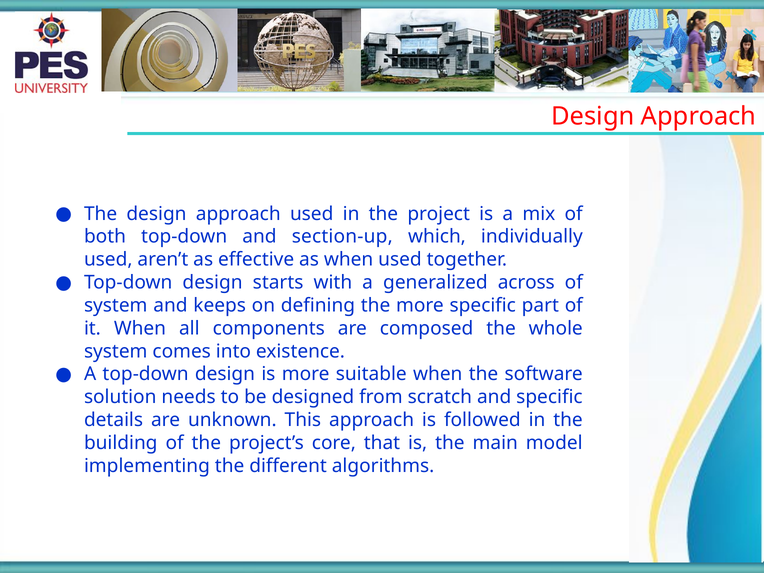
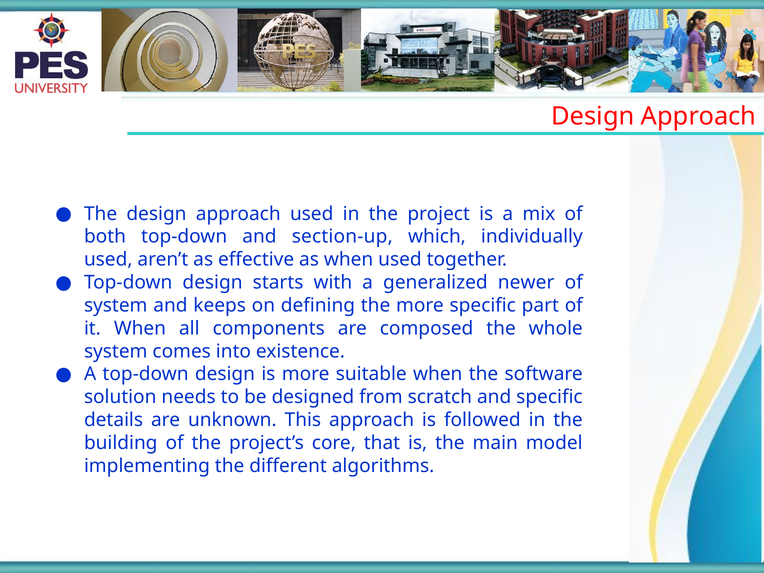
across: across -> newer (526, 282)
